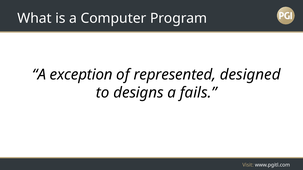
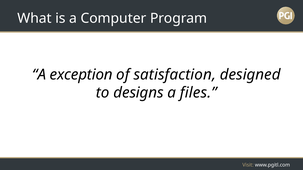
represented: represented -> satisfaction (175, 75)
fails: fails -> files (198, 93)
